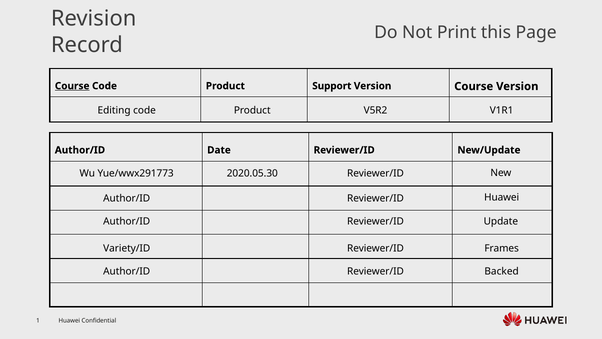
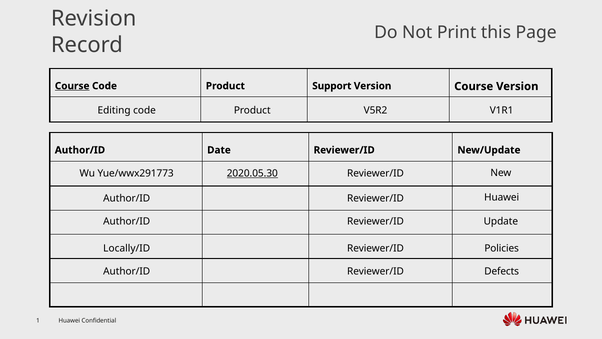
2020.05.30 underline: none -> present (252, 173)
Variety/ID: Variety/ID -> Locally/ID (127, 248)
Frames: Frames -> Policies (502, 248)
Backed: Backed -> Defects (502, 271)
